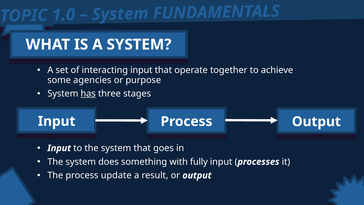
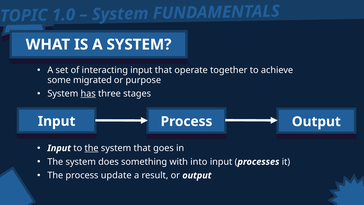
agencies: agencies -> migrated (92, 80)
the underline: none -> present (92, 148)
fully: fully -> into (199, 162)
